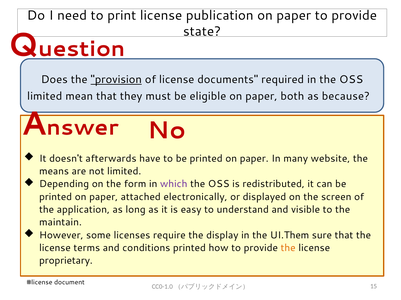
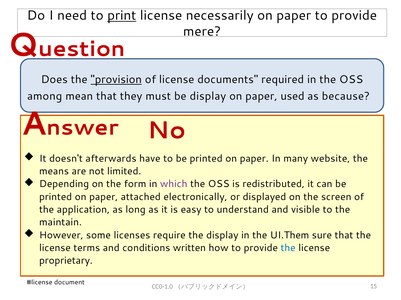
print underline: none -> present (122, 16)
publication: publication -> necessarily (220, 16)
state: state -> mere (202, 32)
limited: limited -> among (45, 96)
be eligible: eligible -> display (208, 96)
both: both -> used (292, 96)
conditions printed: printed -> written (189, 249)
the colour: orange -> blue (288, 249)
